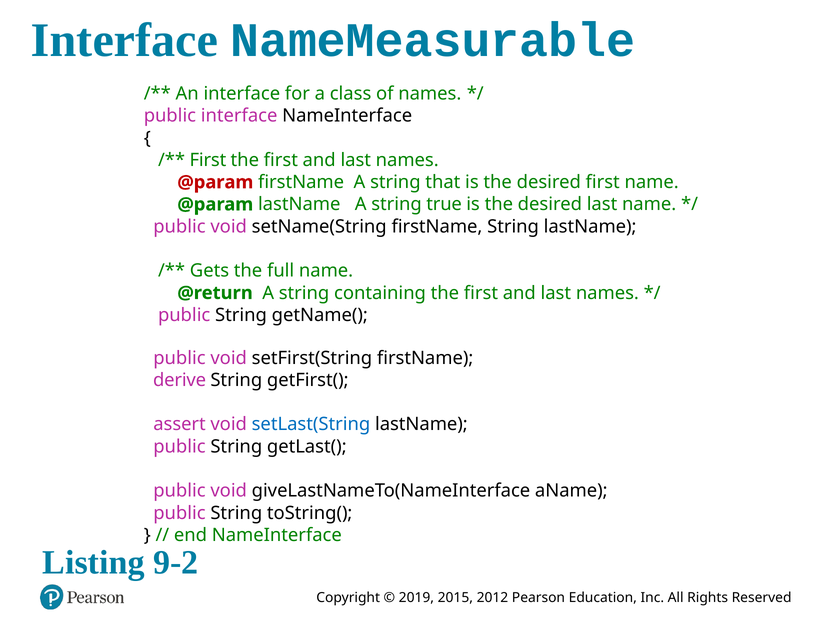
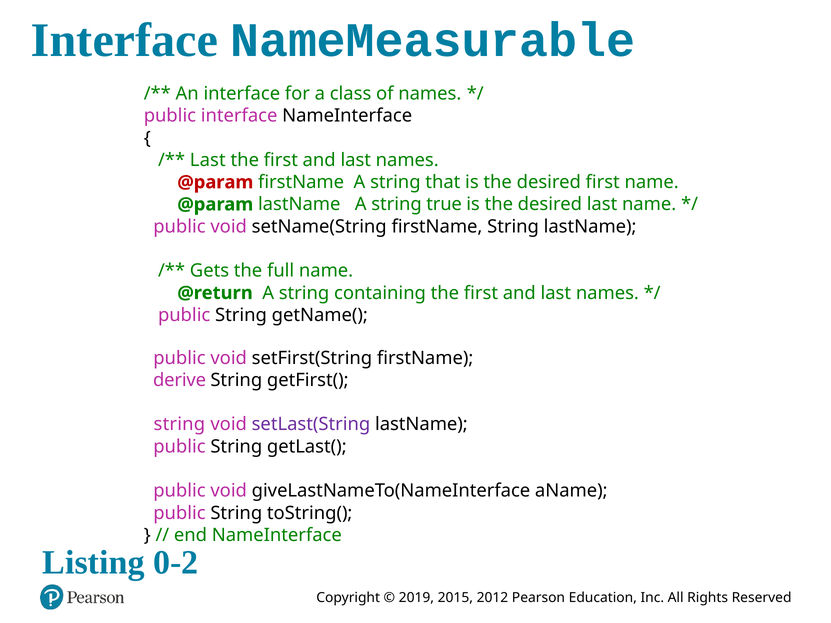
First: First -> Last (208, 160)
assert: assert -> string (179, 425)
setLast(String colour: blue -> purple (311, 425)
9-2: 9-2 -> 0-2 (176, 563)
